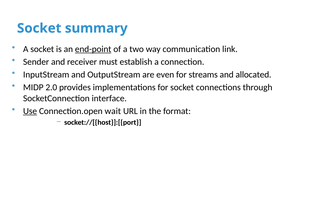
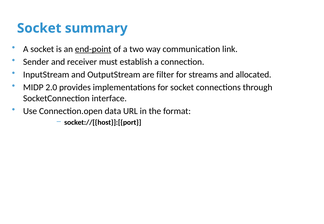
even: even -> filter (165, 75)
Use underline: present -> none (30, 111)
wait: wait -> data (113, 111)
